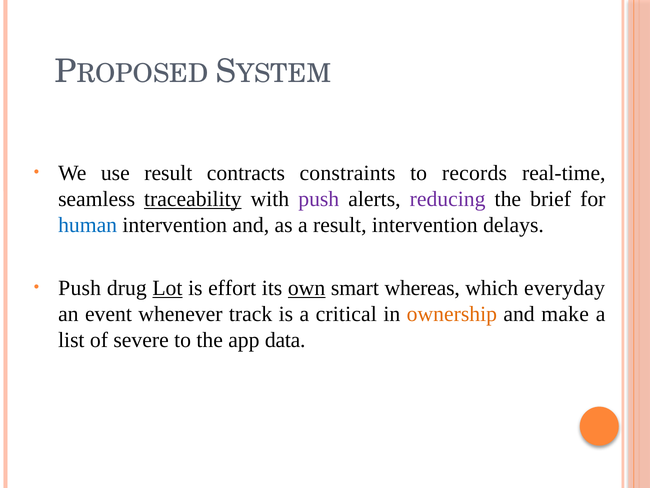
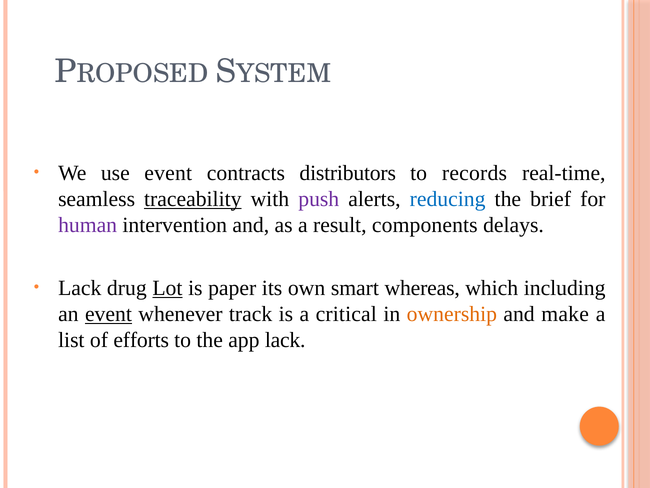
use result: result -> event (168, 173)
constraints: constraints -> distributors (348, 173)
reducing colour: purple -> blue (448, 199)
human colour: blue -> purple (88, 225)
result intervention: intervention -> components (425, 225)
Push: Push -> Lack (80, 288)
effort: effort -> paper (232, 288)
own underline: present -> none (307, 288)
everyday: everyday -> including (565, 288)
event underline: none -> present (108, 314)
severe: severe -> efforts (141, 340)
app data: data -> lack (285, 340)
